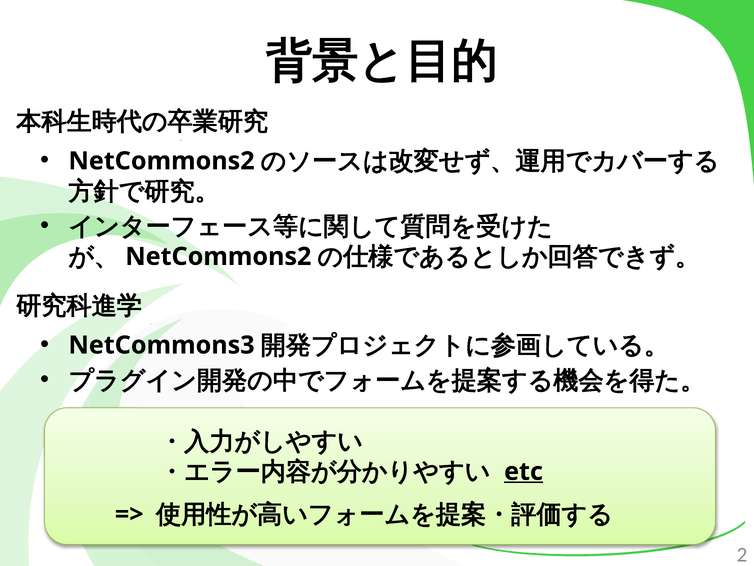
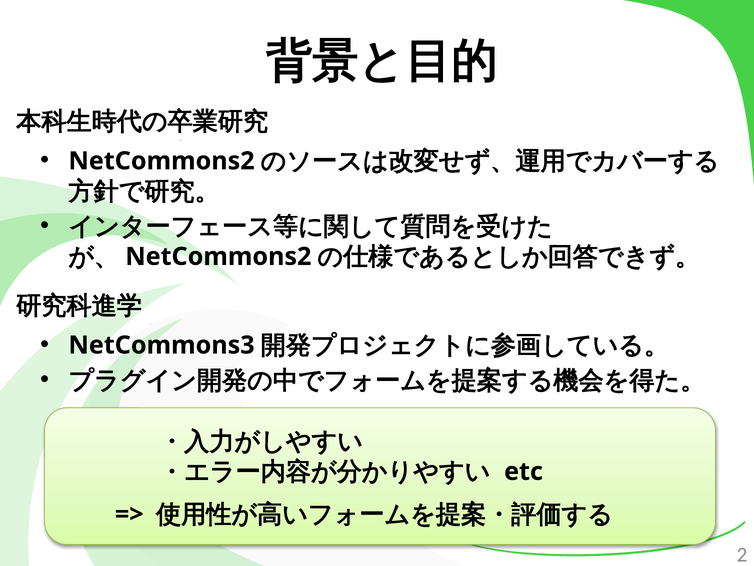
etc underline: present -> none (523, 471)
